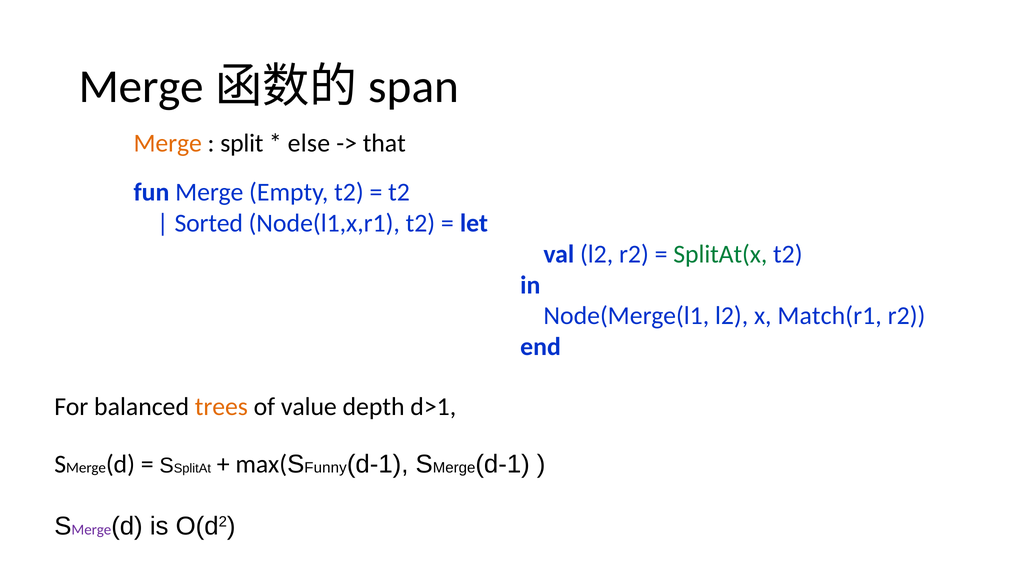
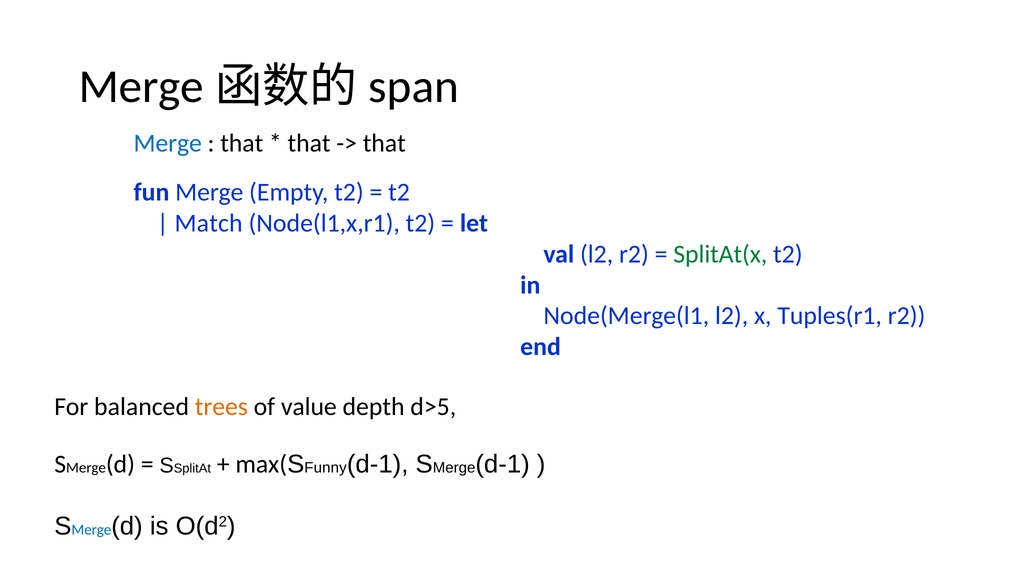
Merge colour: orange -> blue (168, 143)
split: split -> that (242, 143)
else: else -> that (309, 143)
Sorted: Sorted -> Match (209, 223)
Match(r1: Match(r1 -> Tuples(r1 (830, 316)
d>1: d>1 -> d>5 (433, 407)
Merge colour: purple -> blue (91, 530)
